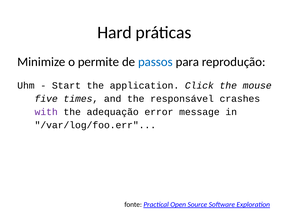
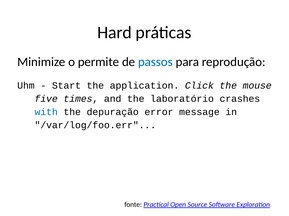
responsável: responsável -> laboratório (182, 99)
with colour: purple -> blue (46, 112)
adequação: adequação -> depuração (113, 112)
